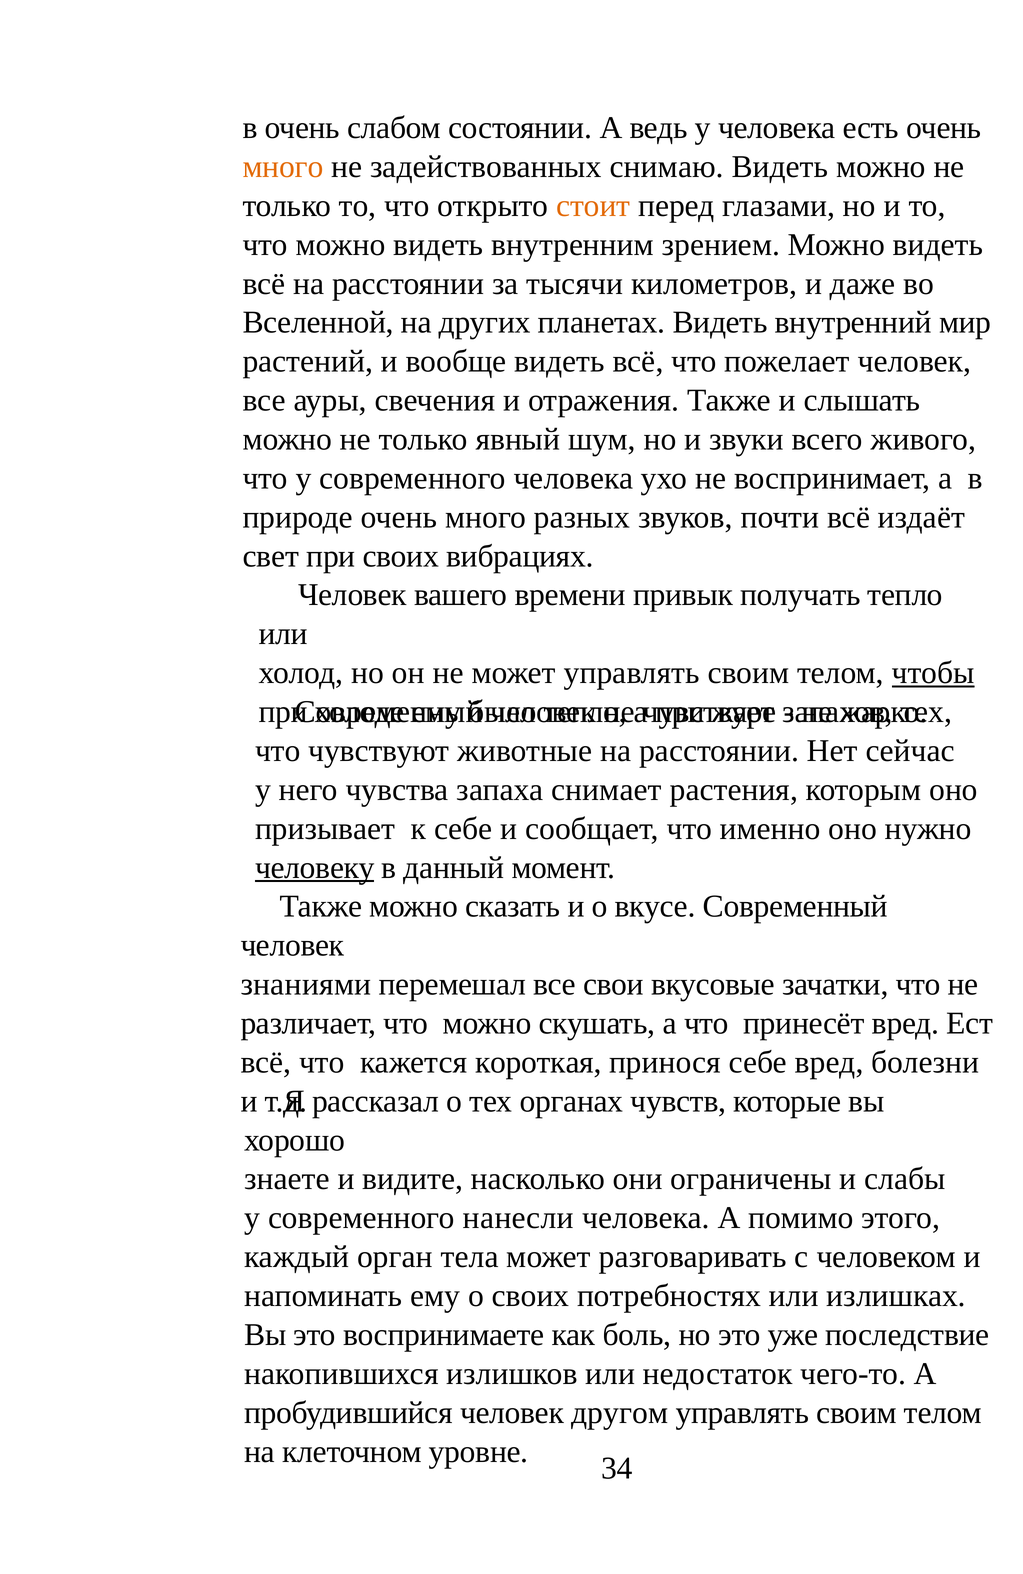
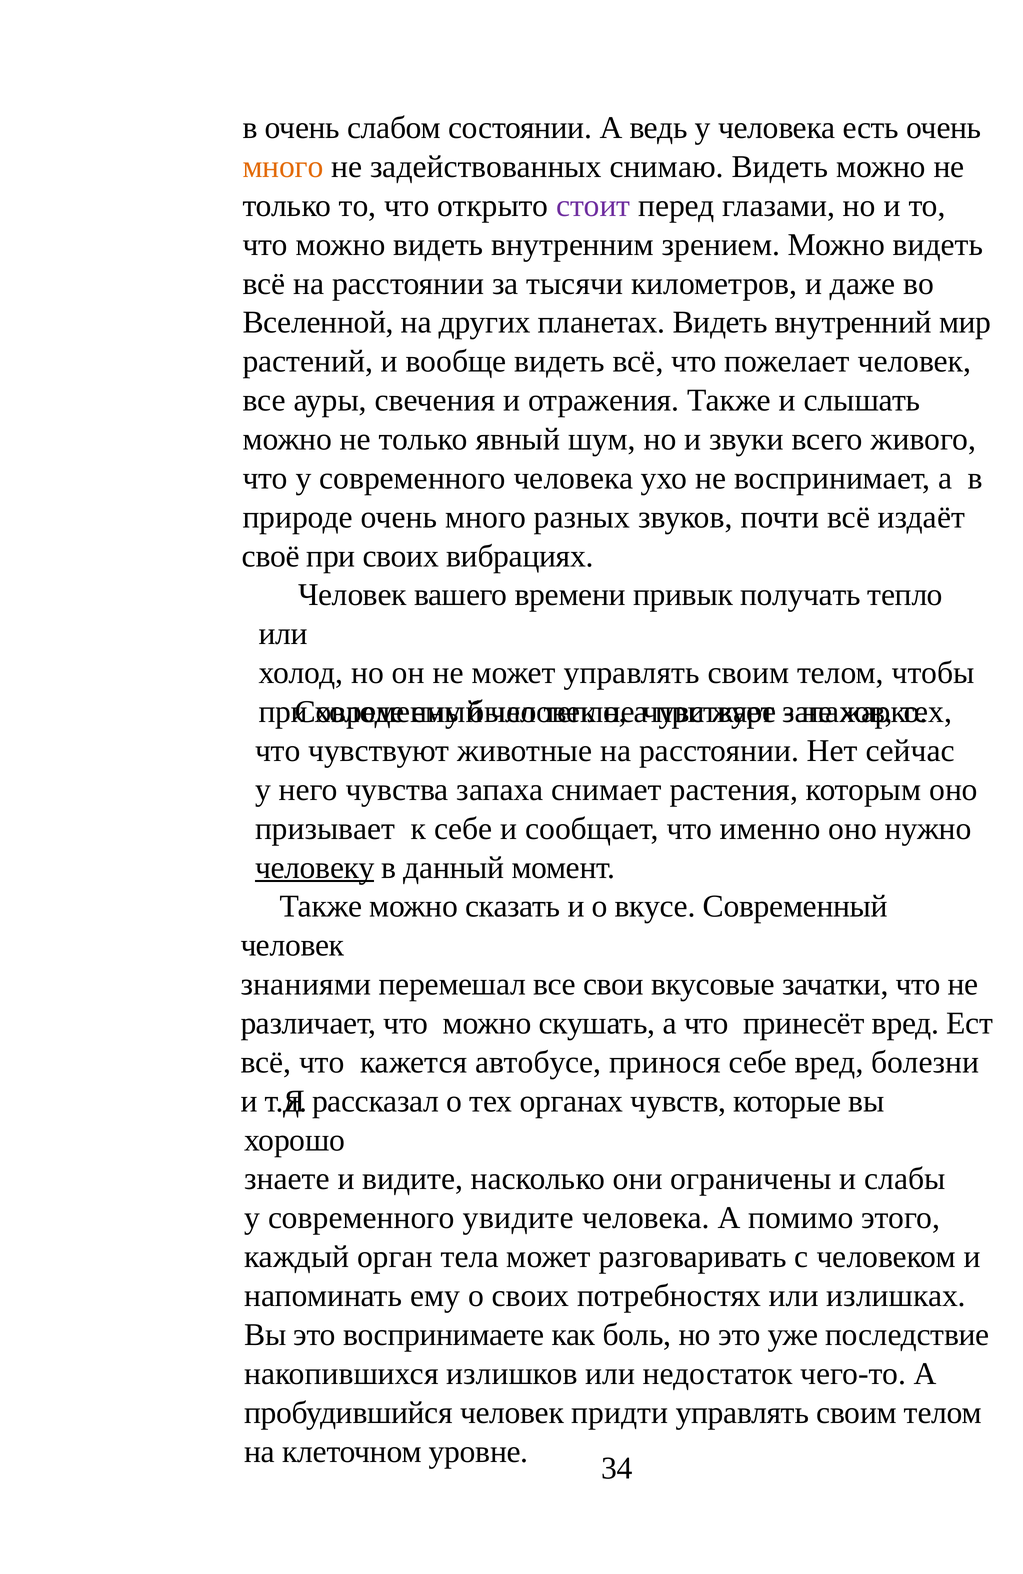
стоит colour: orange -> purple (593, 206)
свет: свет -> своё (271, 556)
чтобы underline: present -> none (933, 673)
короткая: короткая -> автобусе (538, 1062)
нанесли: нанесли -> увидите (518, 1218)
другом: другом -> придти (620, 1412)
